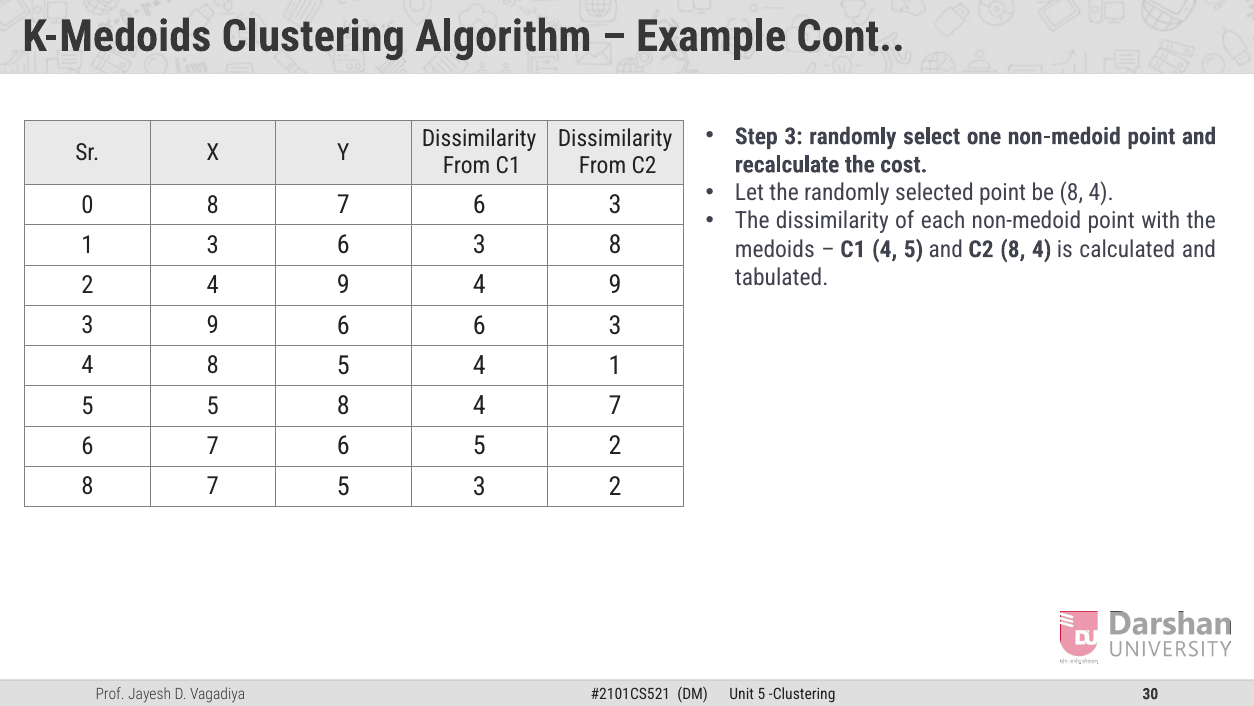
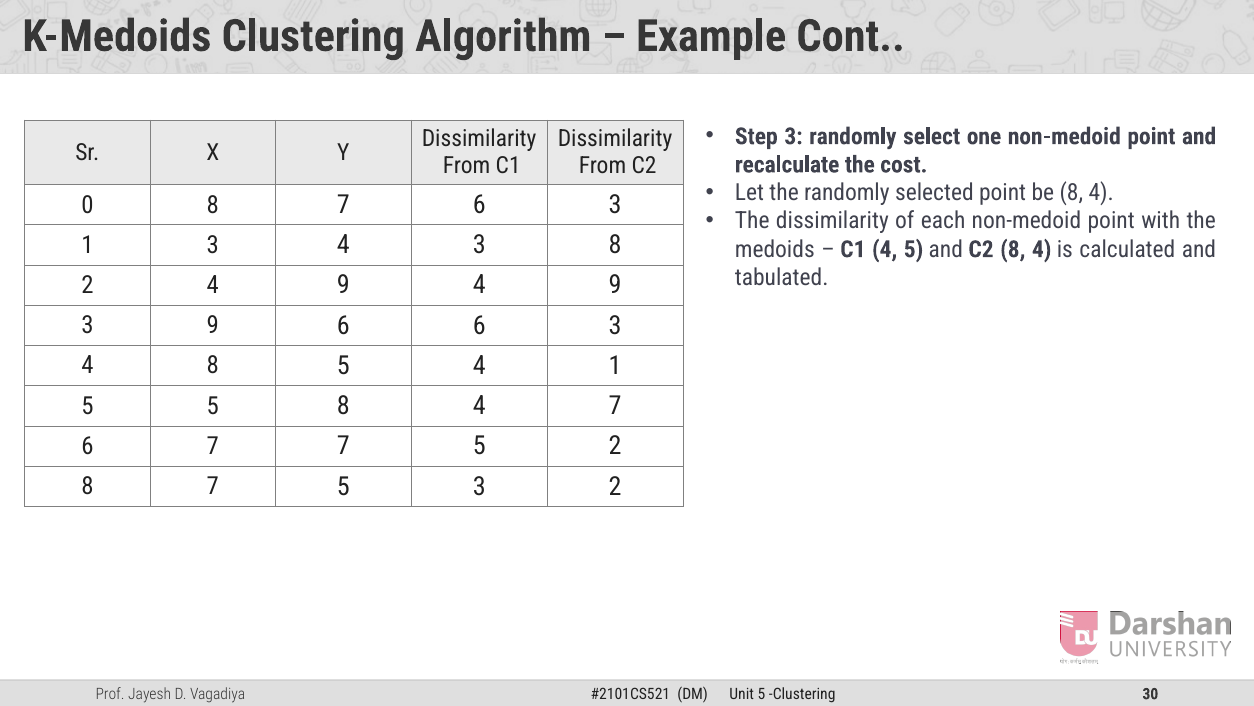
1 3 6: 6 -> 4 (343, 245)
6 7 6: 6 -> 7 (343, 446)
